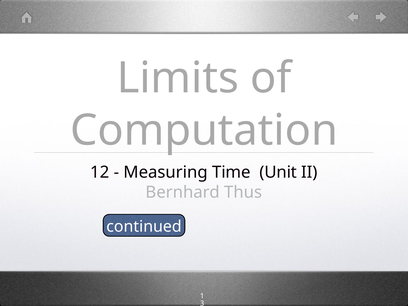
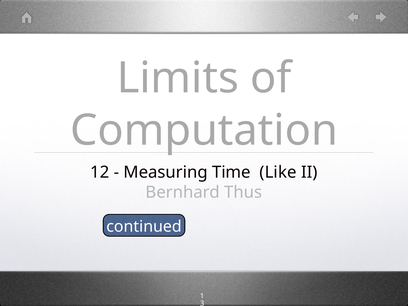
Unit: Unit -> Like (278, 172)
